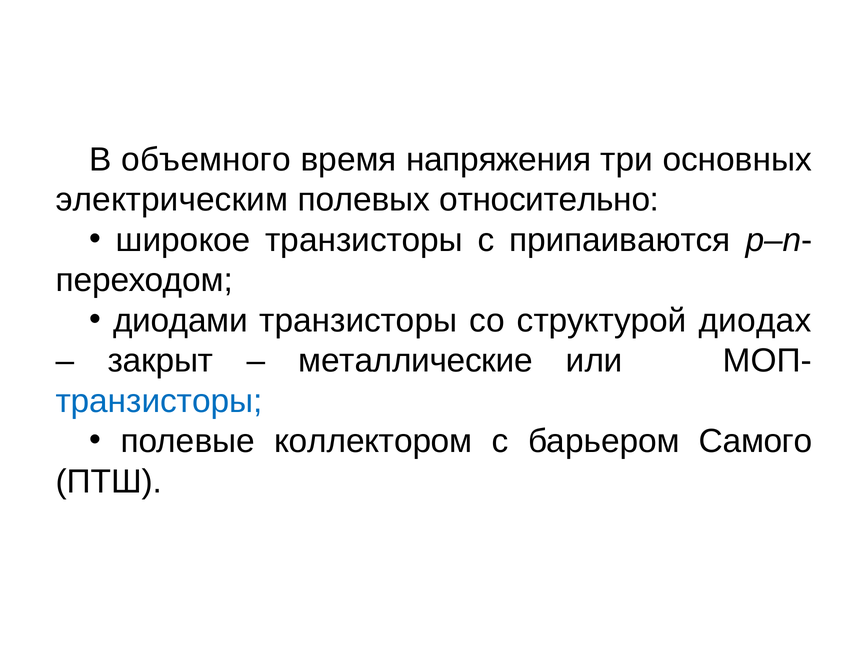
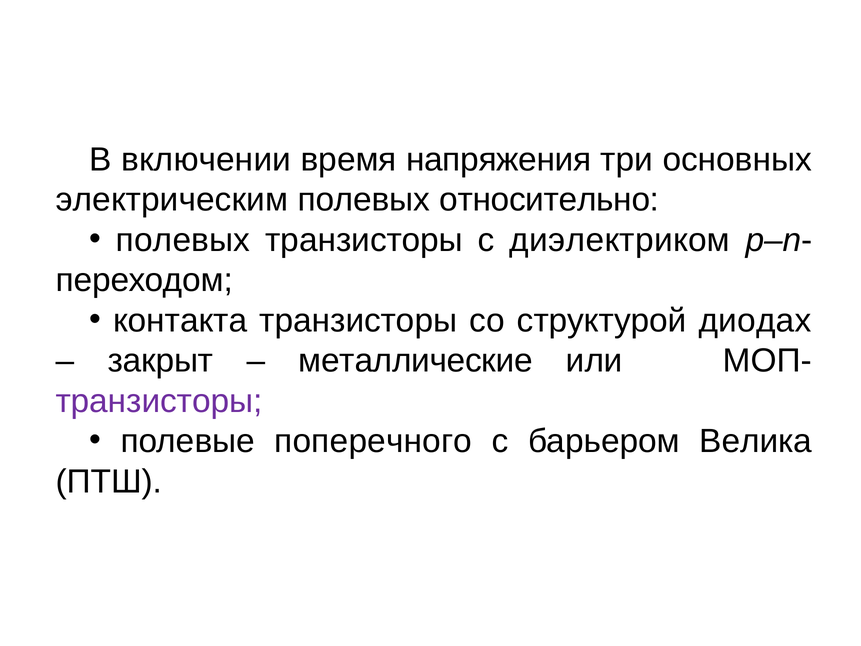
объемного: объемного -> включении (206, 160)
широкое: широкое -> полевых (183, 240)
припаиваются: припаиваются -> диэлектриком (620, 240)
диодами: диодами -> контакта (180, 320)
транзисторы colour: blue -> purple (159, 401)
коллектором: коллектором -> поперечного (373, 441)
Самого: Самого -> Велика (756, 441)
